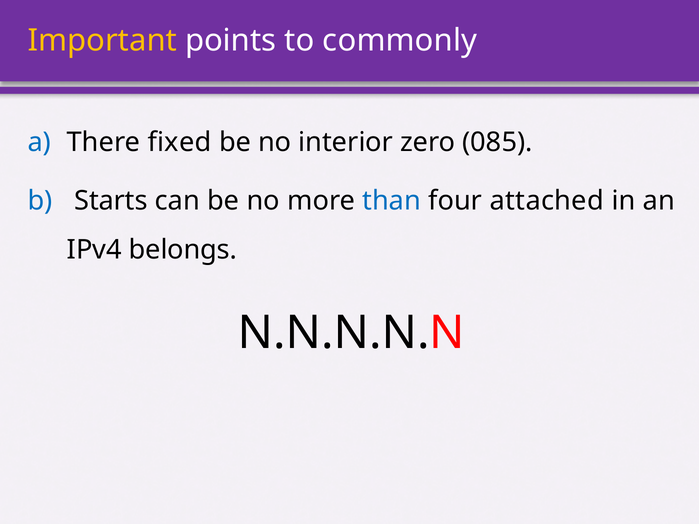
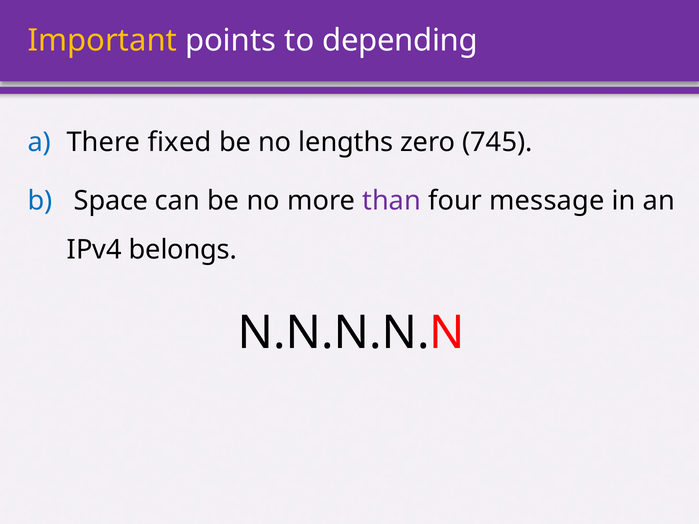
commonly: commonly -> depending (400, 40)
interior: interior -> lengths (346, 142)
085: 085 -> 745 (497, 142)
Starts: Starts -> Space (111, 201)
than colour: blue -> purple (392, 201)
attached: attached -> message (547, 201)
